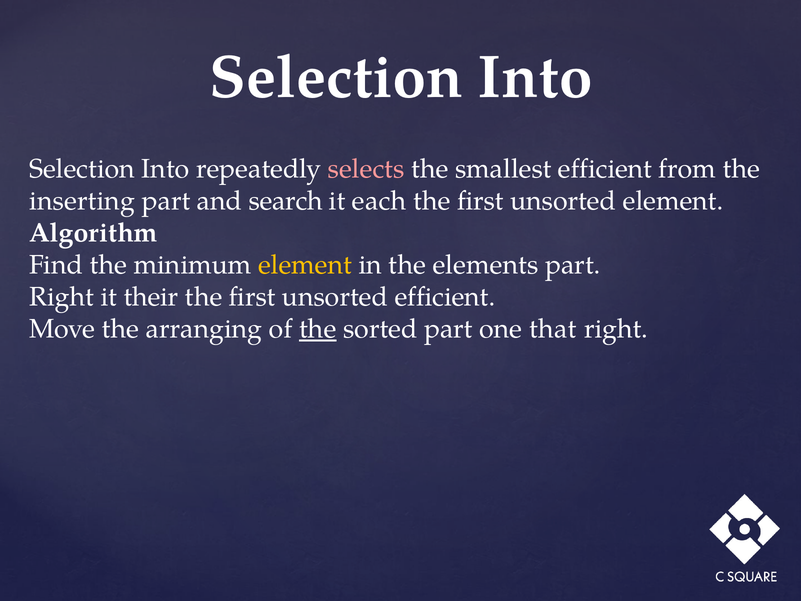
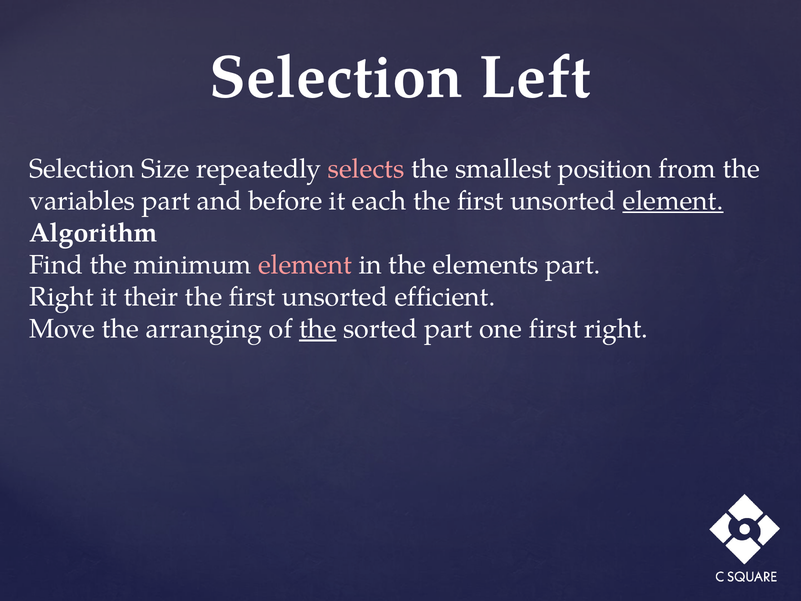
Into: Into -> Left (535, 78)
Into: Into -> Size (165, 169)
smallest efficient: efficient -> position (605, 169)
inserting: inserting -> variables (82, 201)
search: search -> before (286, 201)
element underline: none -> present (673, 201)
element colour: yellow -> pink (305, 265)
one that: that -> first (553, 329)
